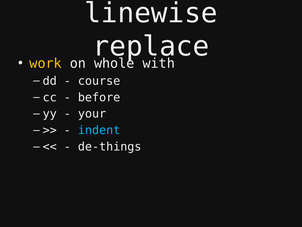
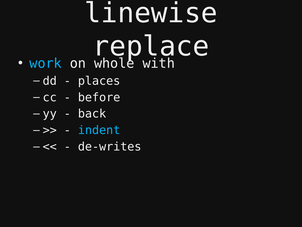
work colour: yellow -> light blue (46, 63)
course: course -> places (99, 81)
your: your -> back (92, 114)
de-things: de-things -> de-writes (110, 147)
